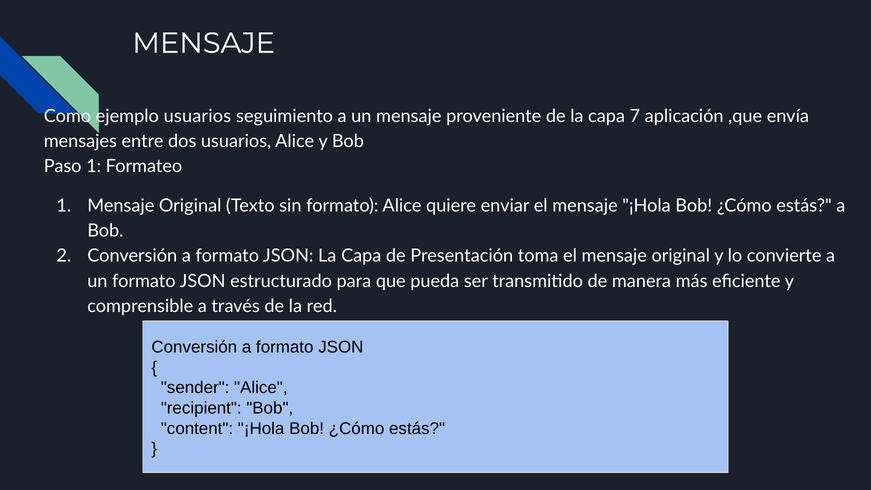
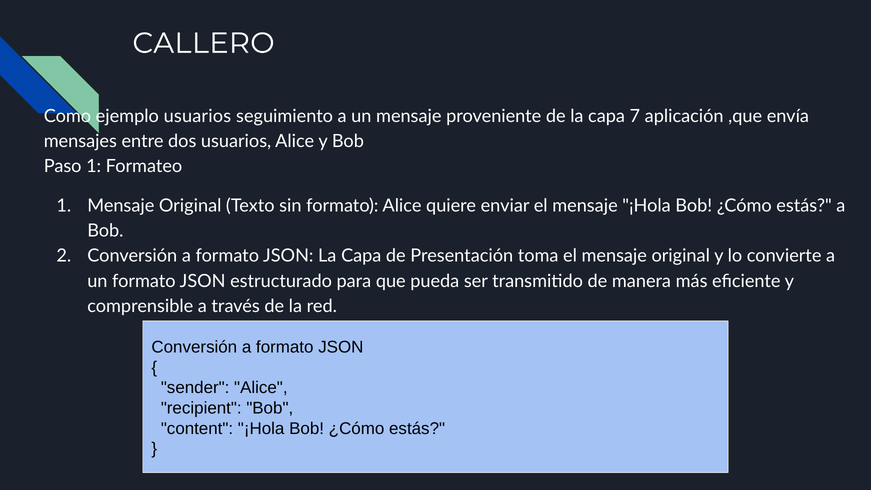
MENSAJE: MENSAJE -> CALLERO (203, 43)
